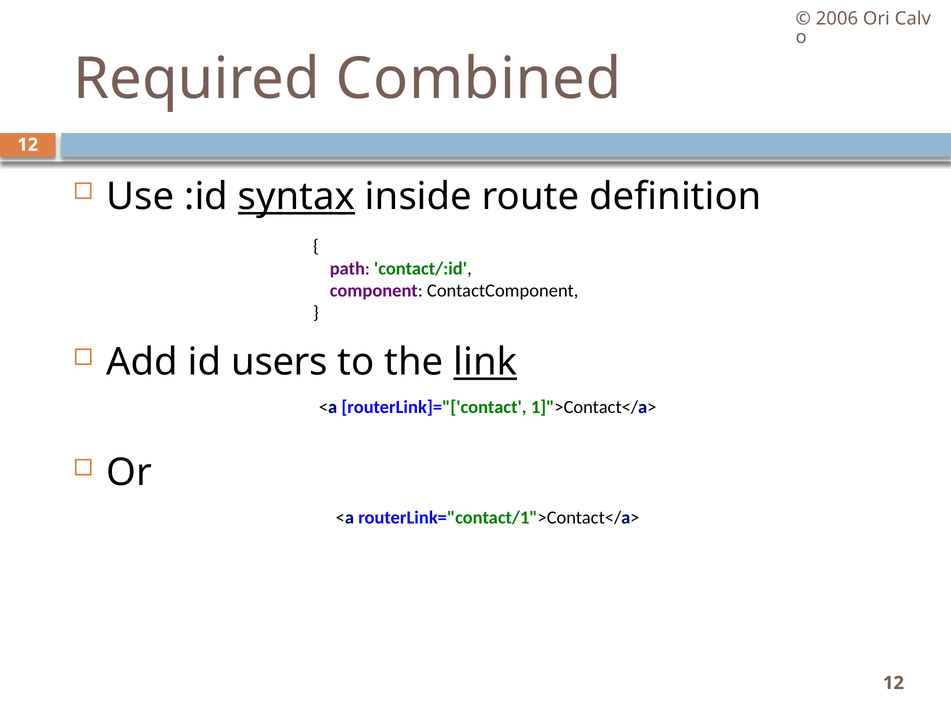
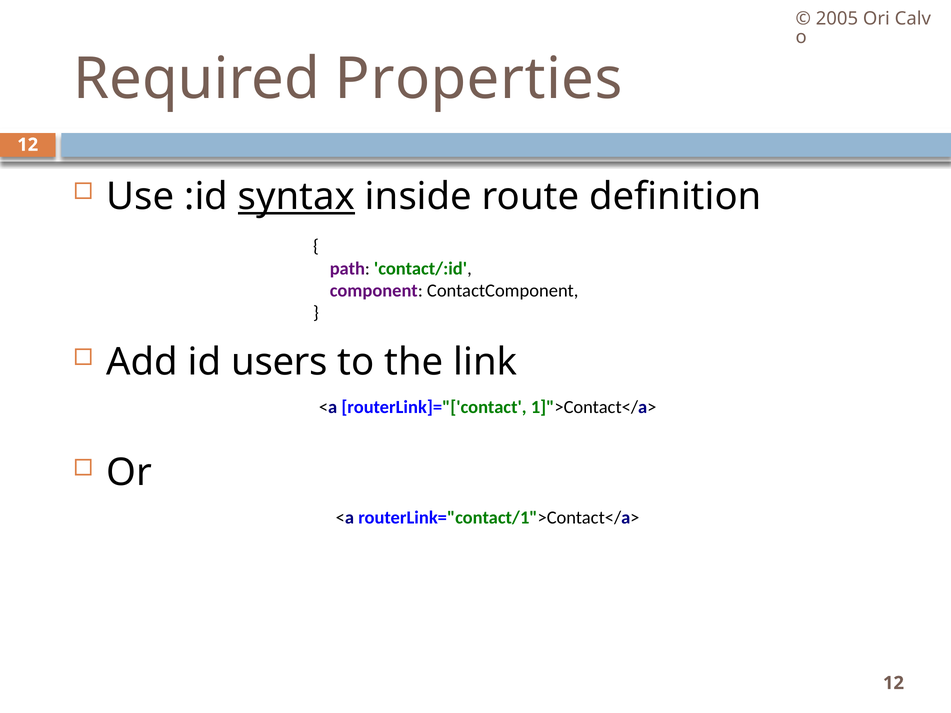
2006: 2006 -> 2005 (837, 19)
Combined: Combined -> Properties (479, 79)
link underline: present -> none (485, 362)
